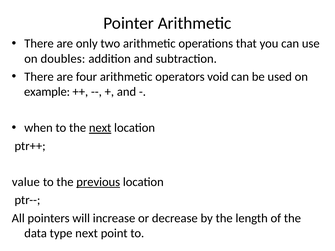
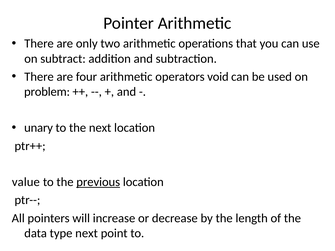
doubles: doubles -> subtract (63, 59)
example: example -> problem (47, 92)
when: when -> unary (39, 128)
next underline: present -> none (100, 128)
